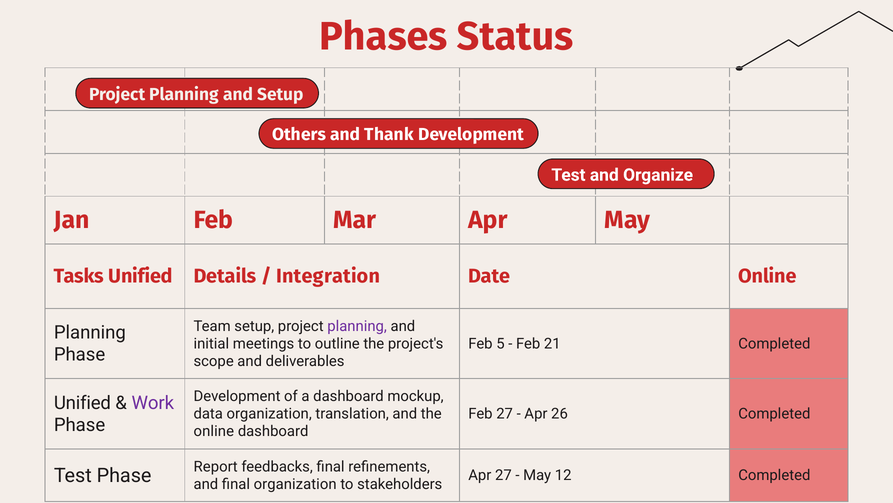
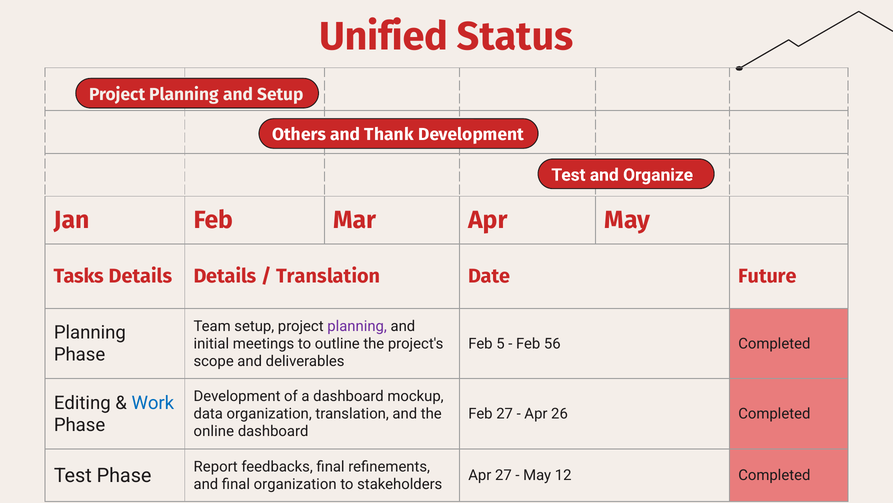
Phases: Phases -> Unified (384, 36)
Tasks Unified: Unified -> Details (140, 276)
Integration: Integration -> Translation (328, 276)
Date Online: Online -> Future (767, 276)
21: 21 -> 56 (552, 343)
Unified: Unified -> Editing (82, 402)
Work colour: purple -> blue (153, 402)
